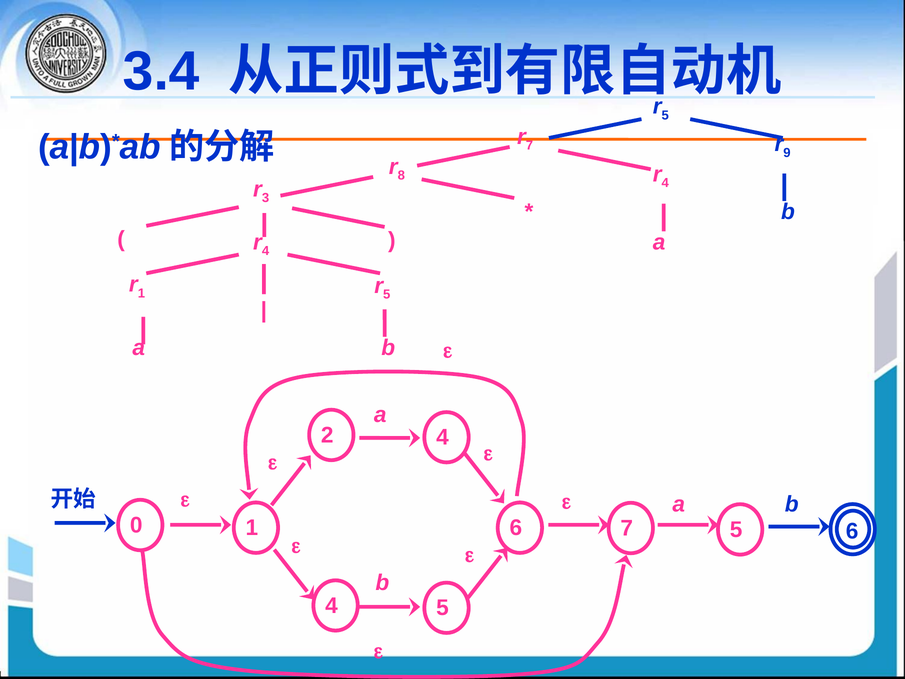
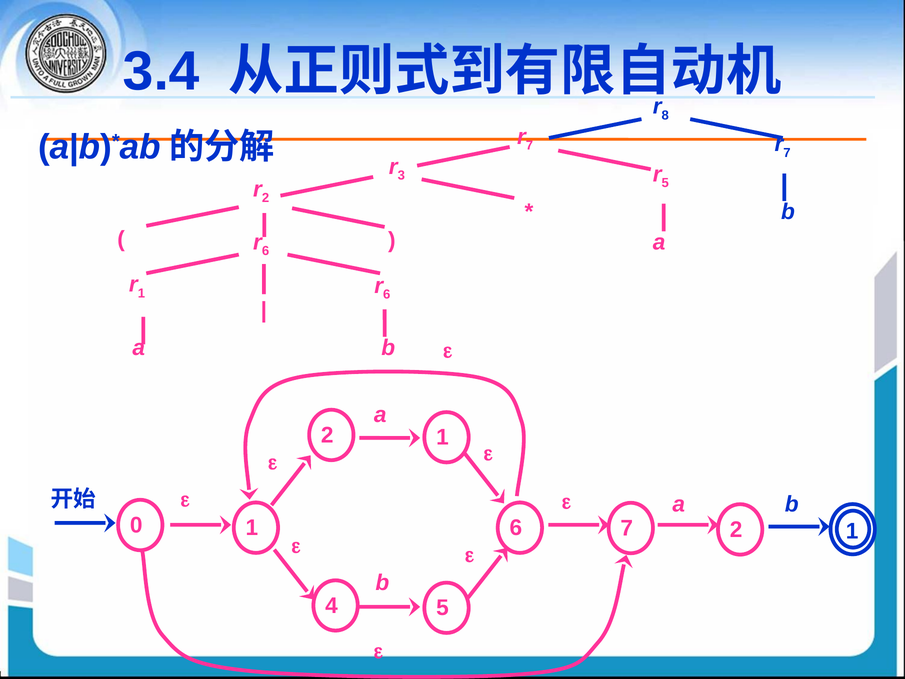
5: 5 -> 8 (665, 115)
9: 9 -> 7 (787, 153)
8: 8 -> 3 (401, 176)
4: 4 -> 5 (665, 183)
3: 3 -> 2 (266, 198)
4: 4 -> 6 (266, 251)
5: 5 -> 6 (387, 294)
2 4: 4 -> 1 (442, 437)
7 5: 5 -> 2 (736, 529)
1 6: 6 -> 1 (852, 531)
